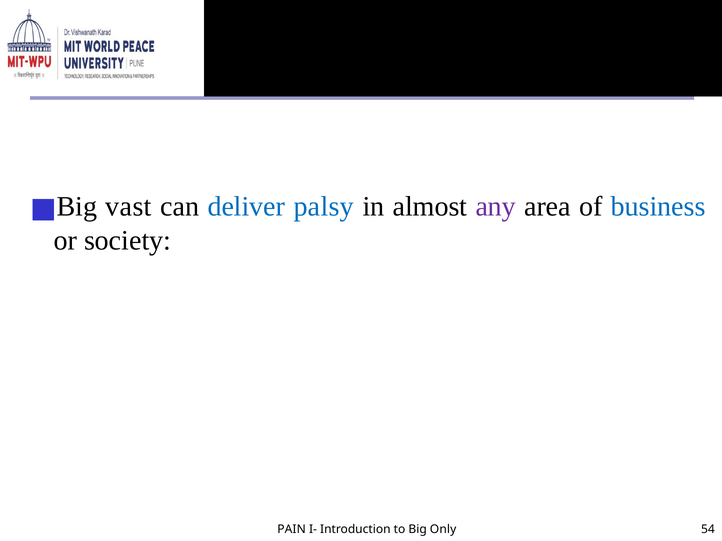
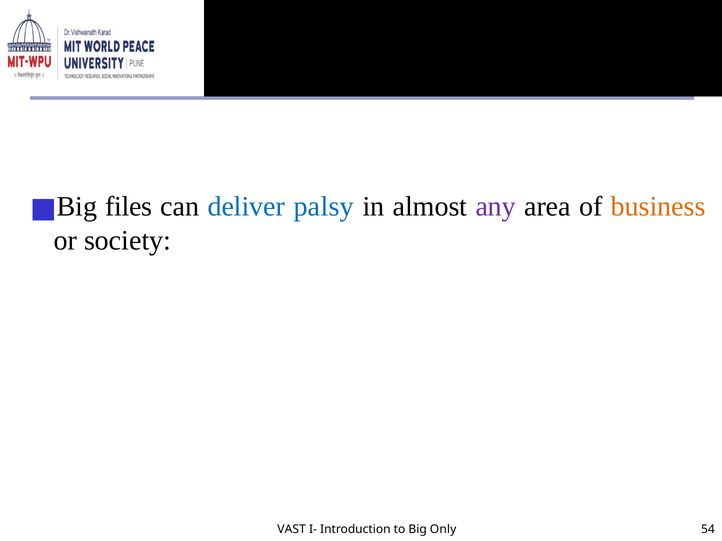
vast: vast -> files (129, 207)
business colour: blue -> orange (658, 207)
PAIN: PAIN -> VAST (292, 530)
